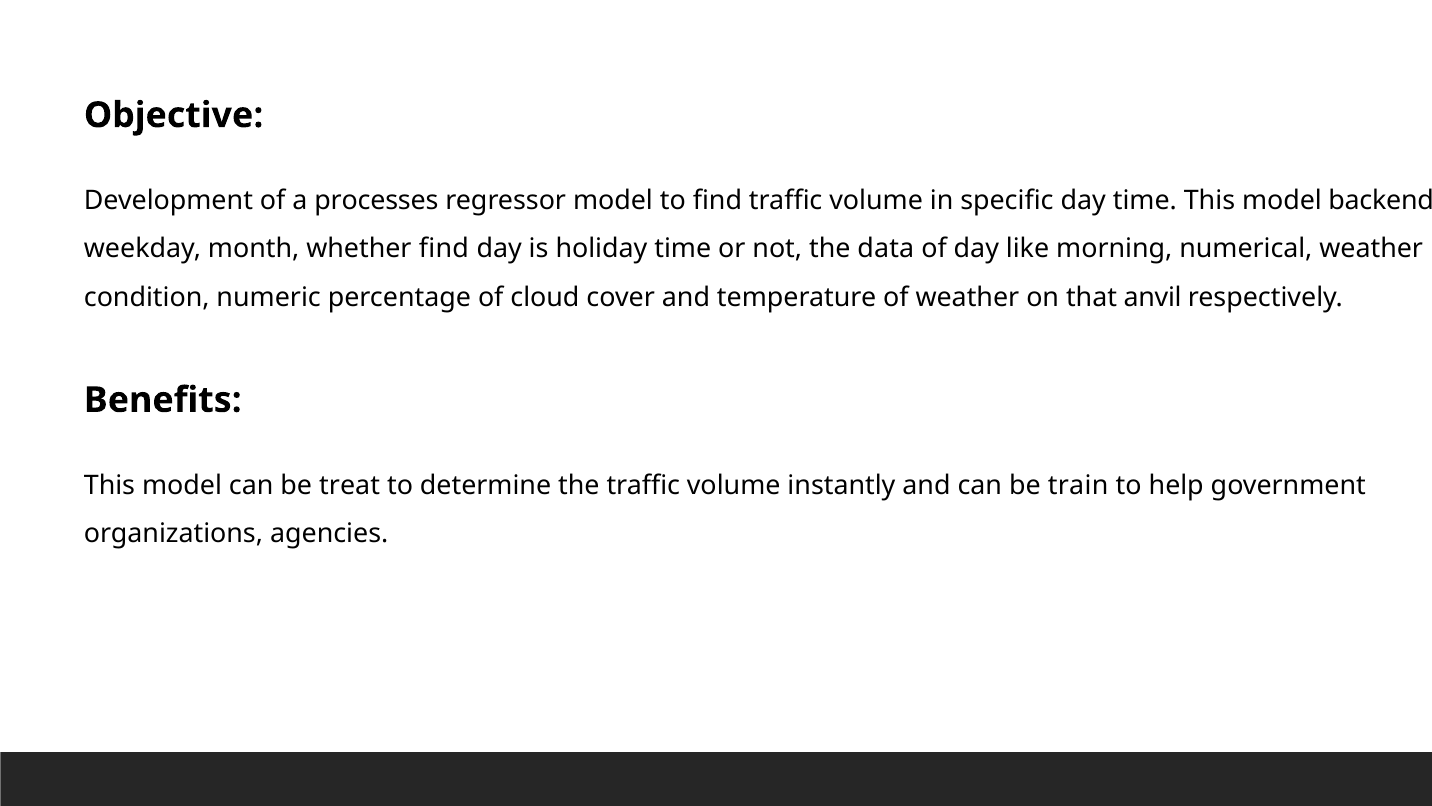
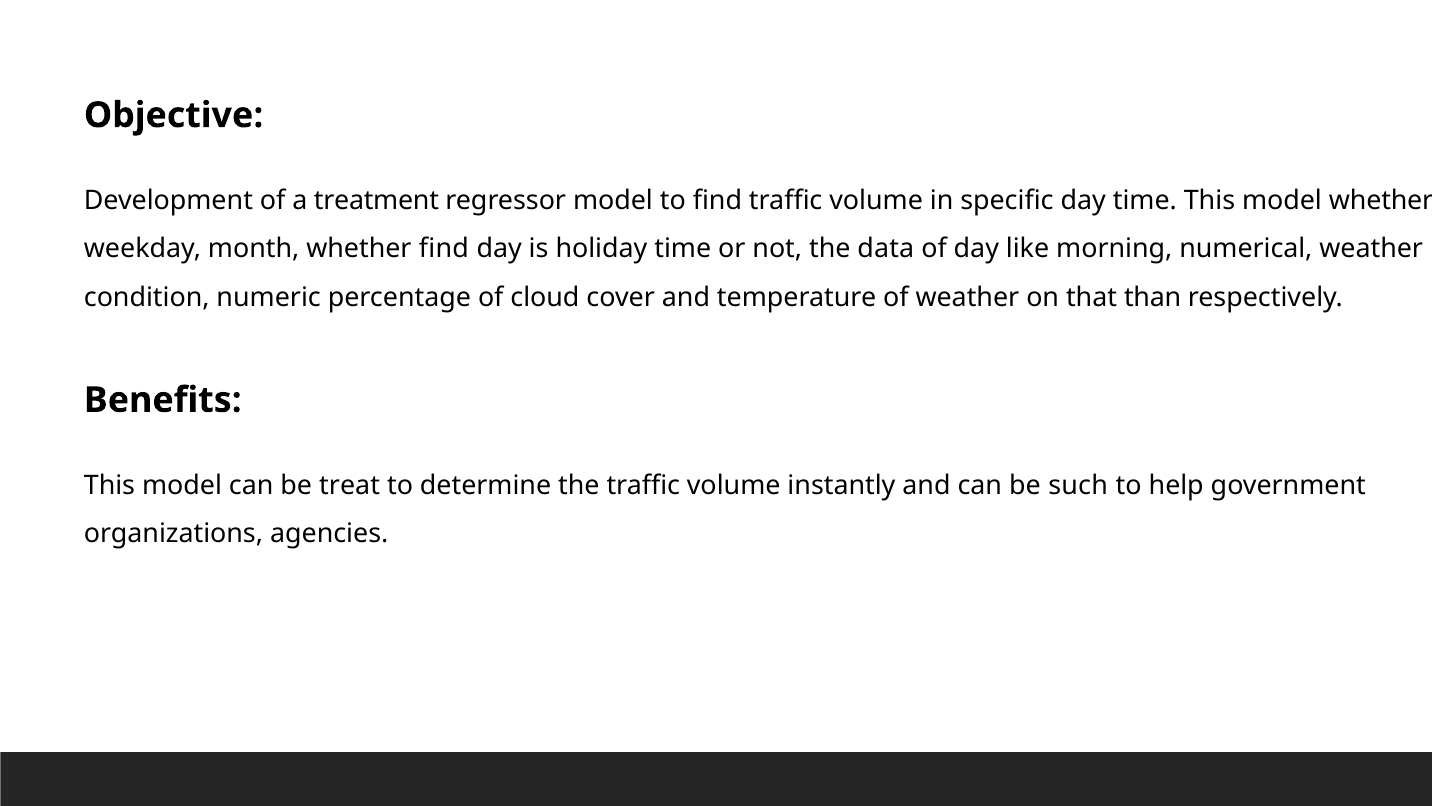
processes: processes -> treatment (376, 200)
model backend: backend -> whether (1381, 200)
anvil: anvil -> than (1153, 297)
train: train -> such (1078, 485)
